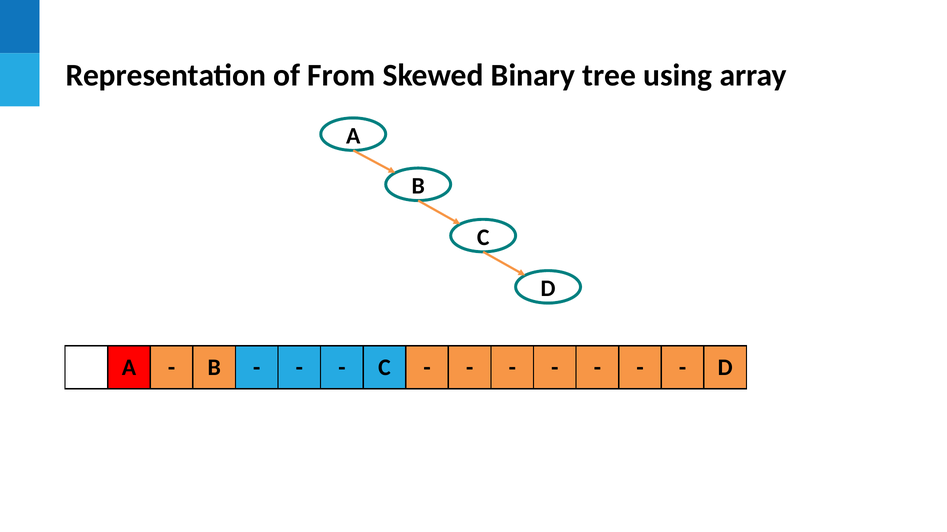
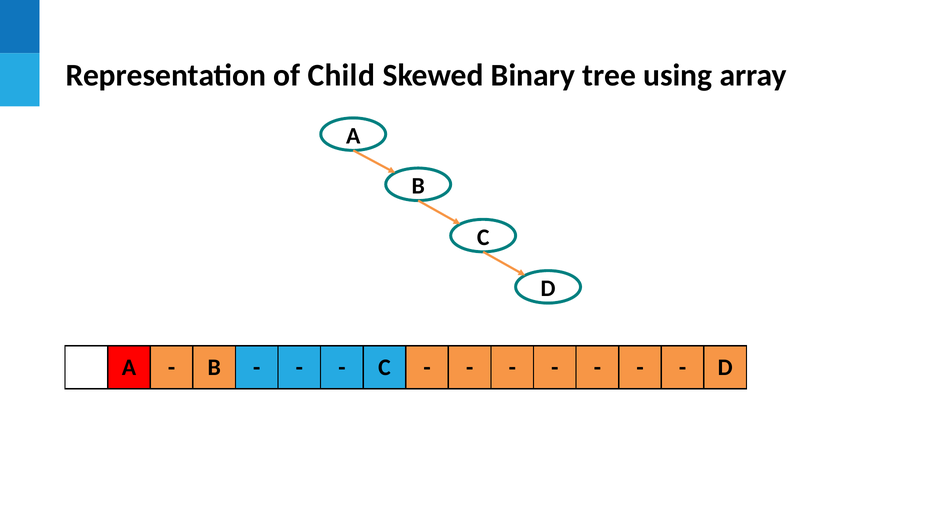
From: From -> Child (341, 76)
